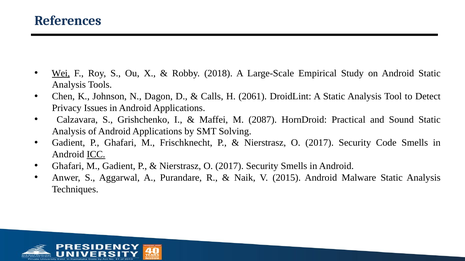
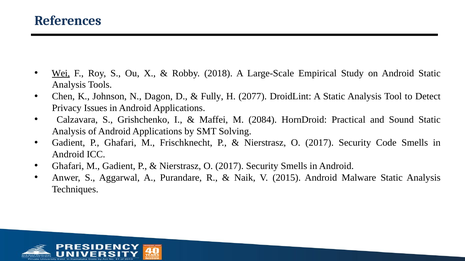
Calls: Calls -> Fully (212, 97)
2061: 2061 -> 2077 (253, 97)
2087: 2087 -> 2084 (263, 120)
ICC underline: present -> none (96, 155)
